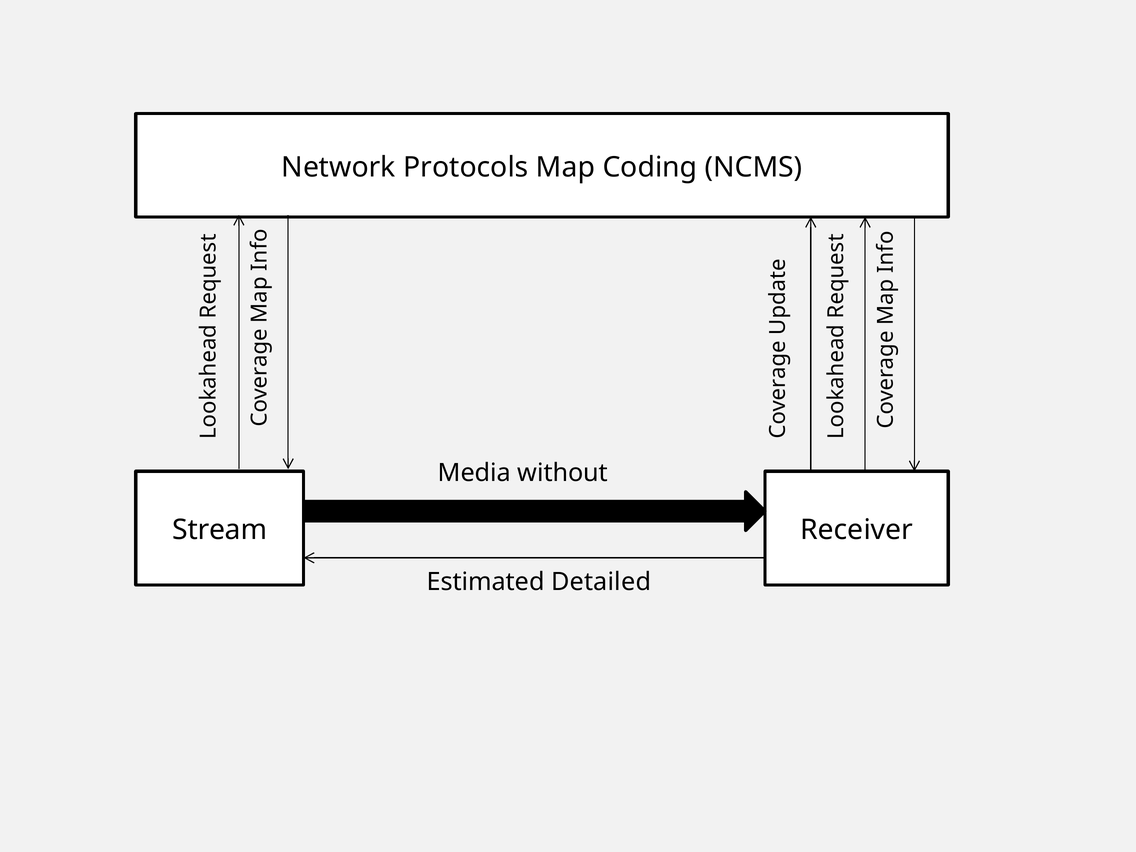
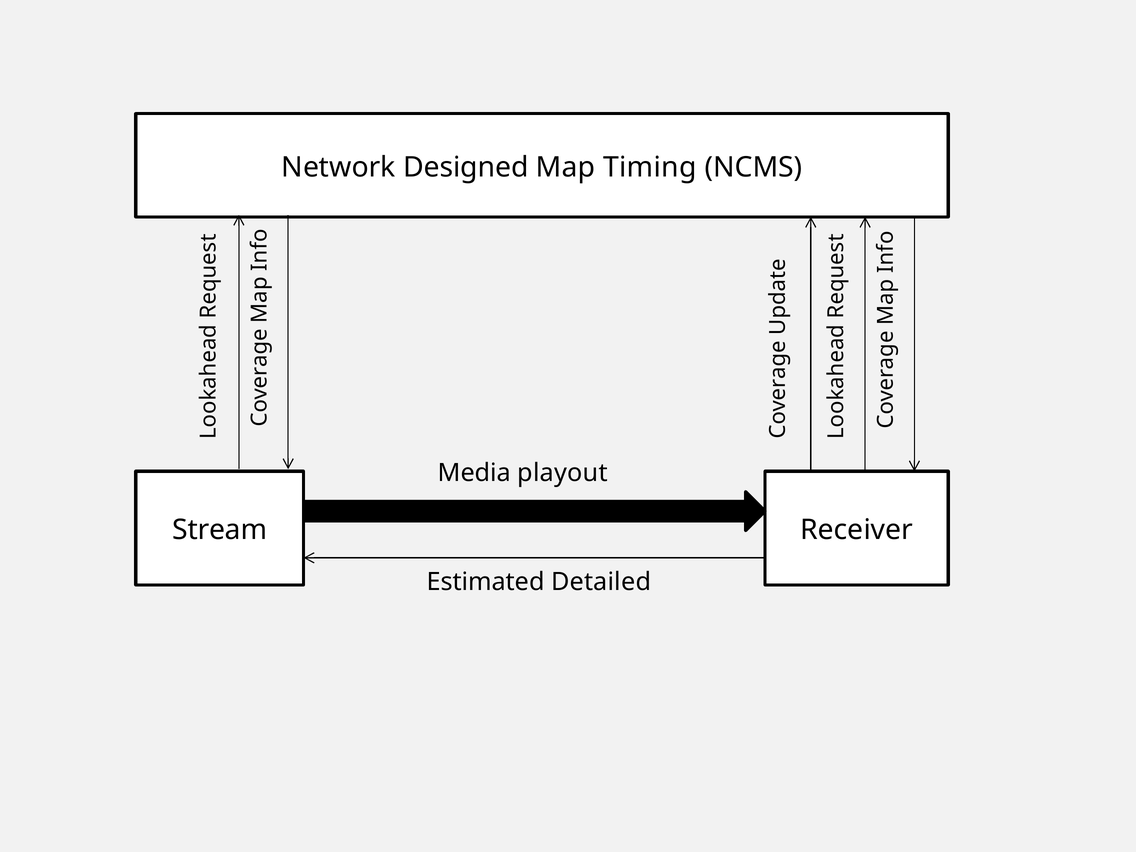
Protocols: Protocols -> Designed (466, 167)
Coding: Coding -> Timing (650, 167)
without: without -> playout (562, 473)
